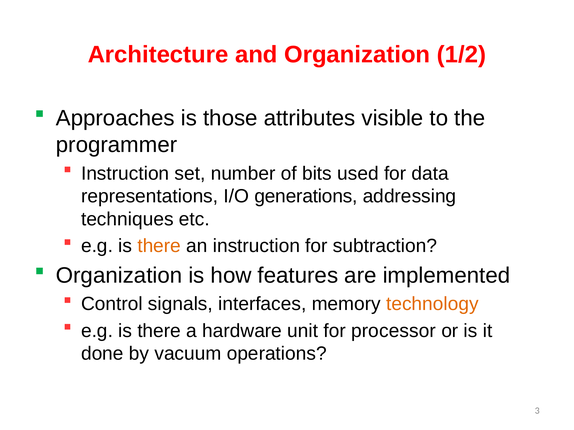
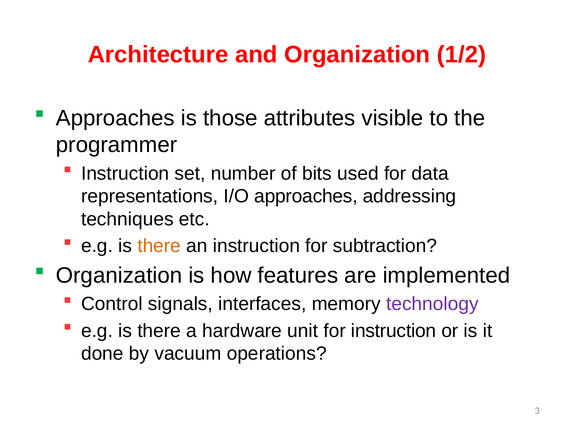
I/O generations: generations -> approaches (306, 197)
technology colour: orange -> purple (432, 304)
for processor: processor -> instruction (394, 331)
